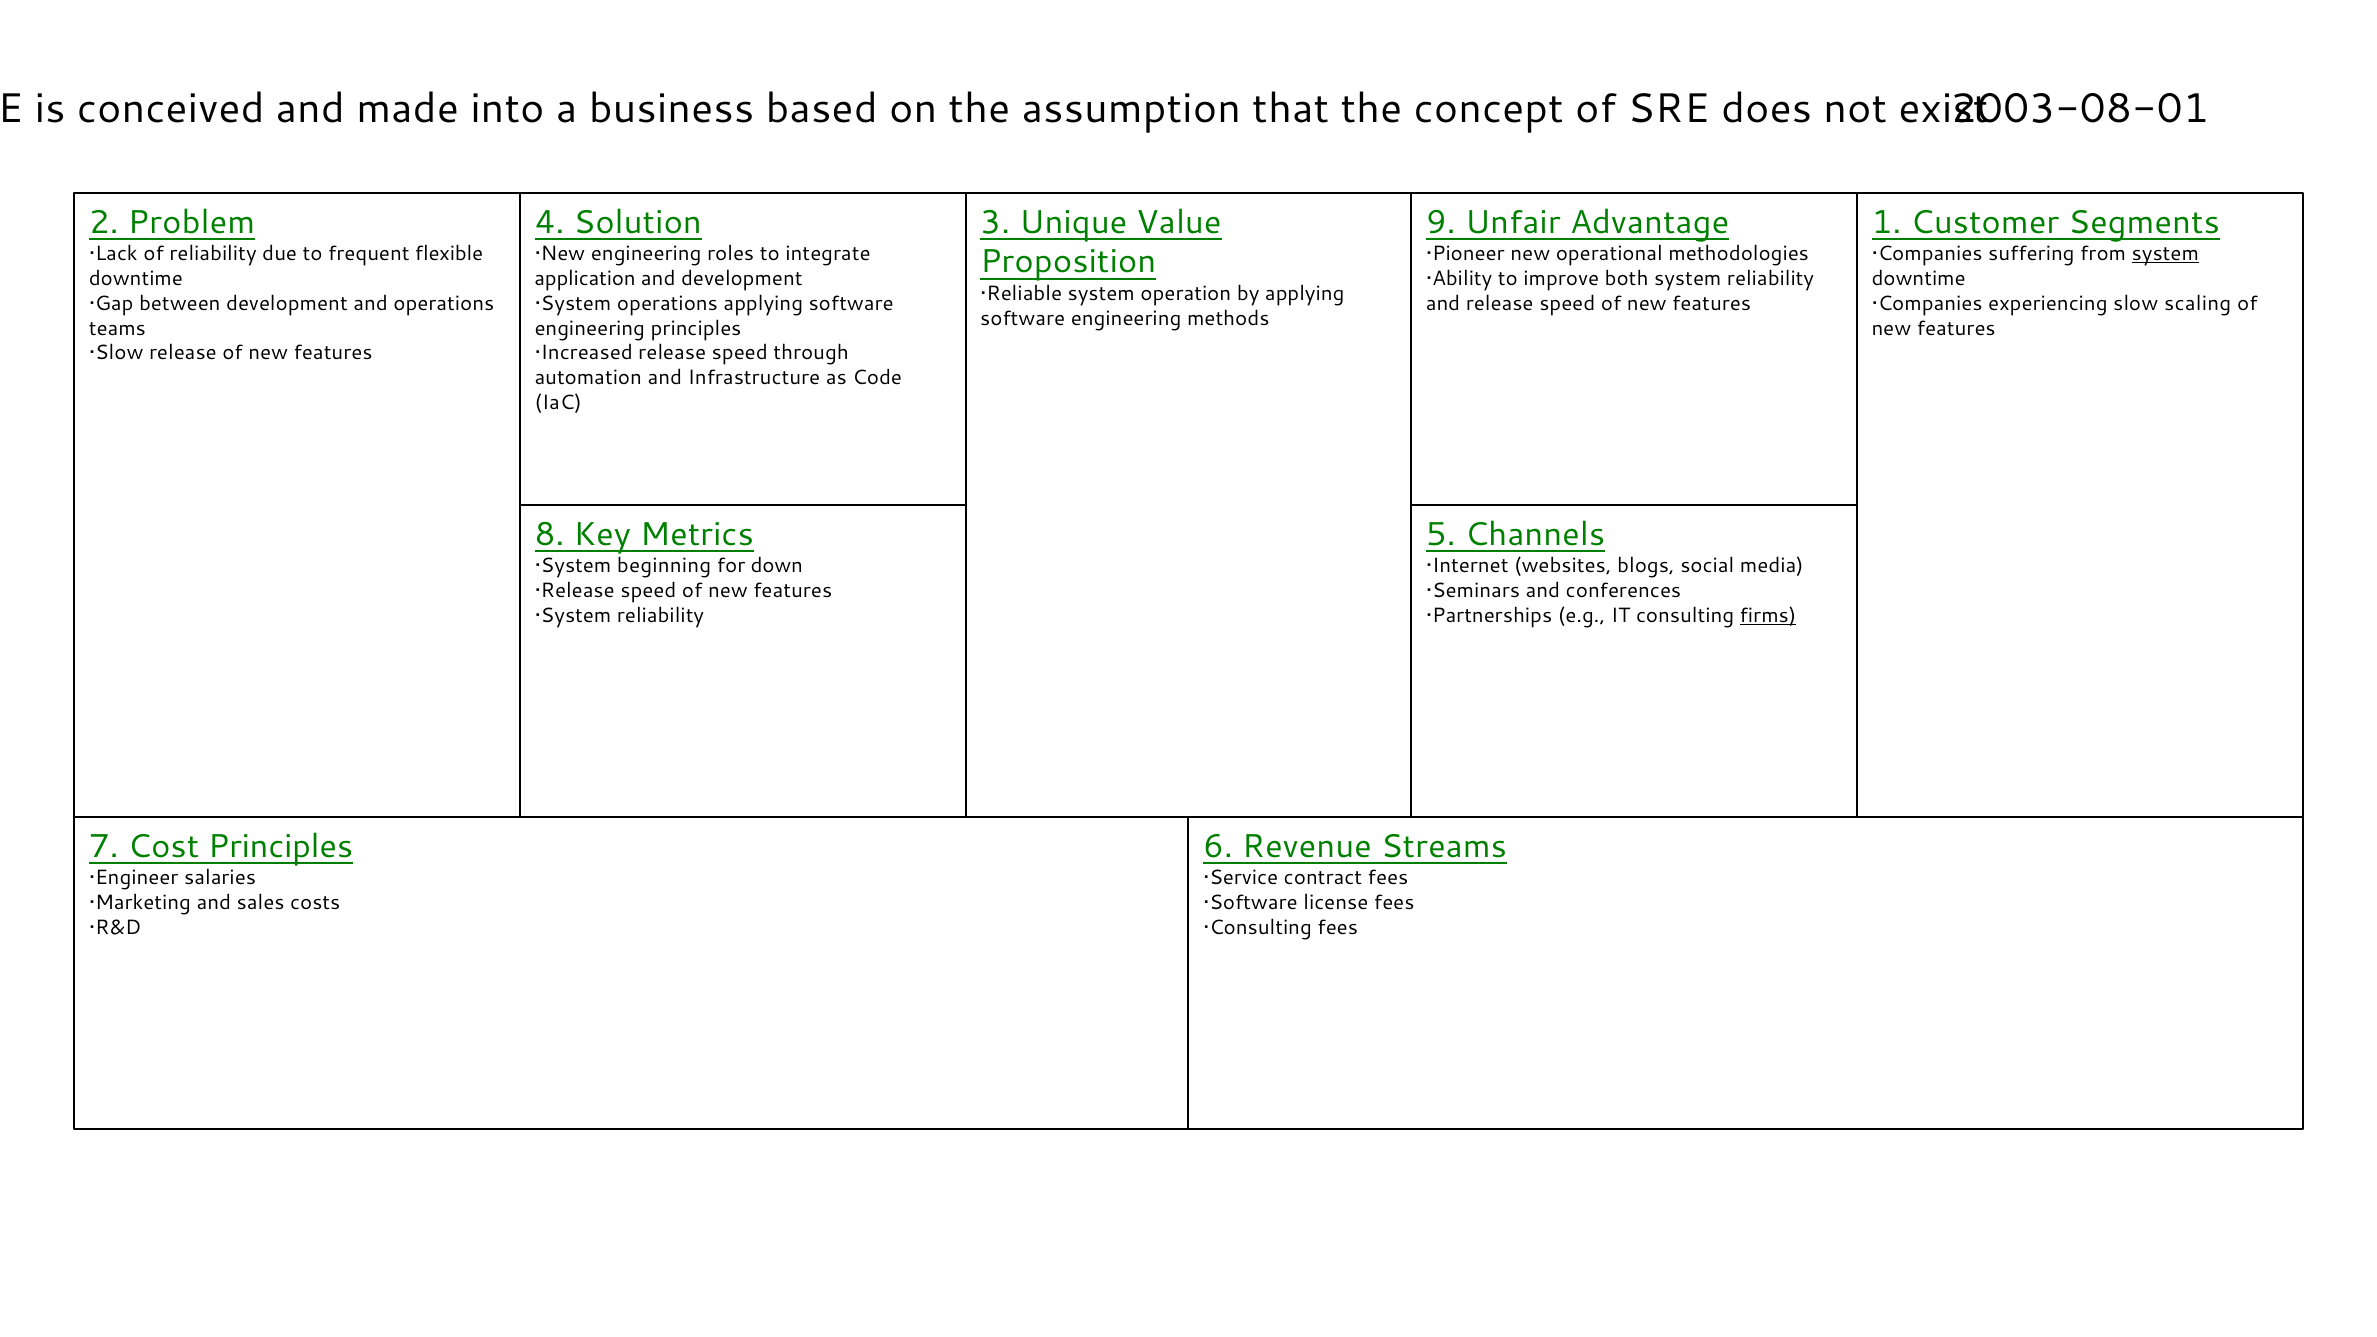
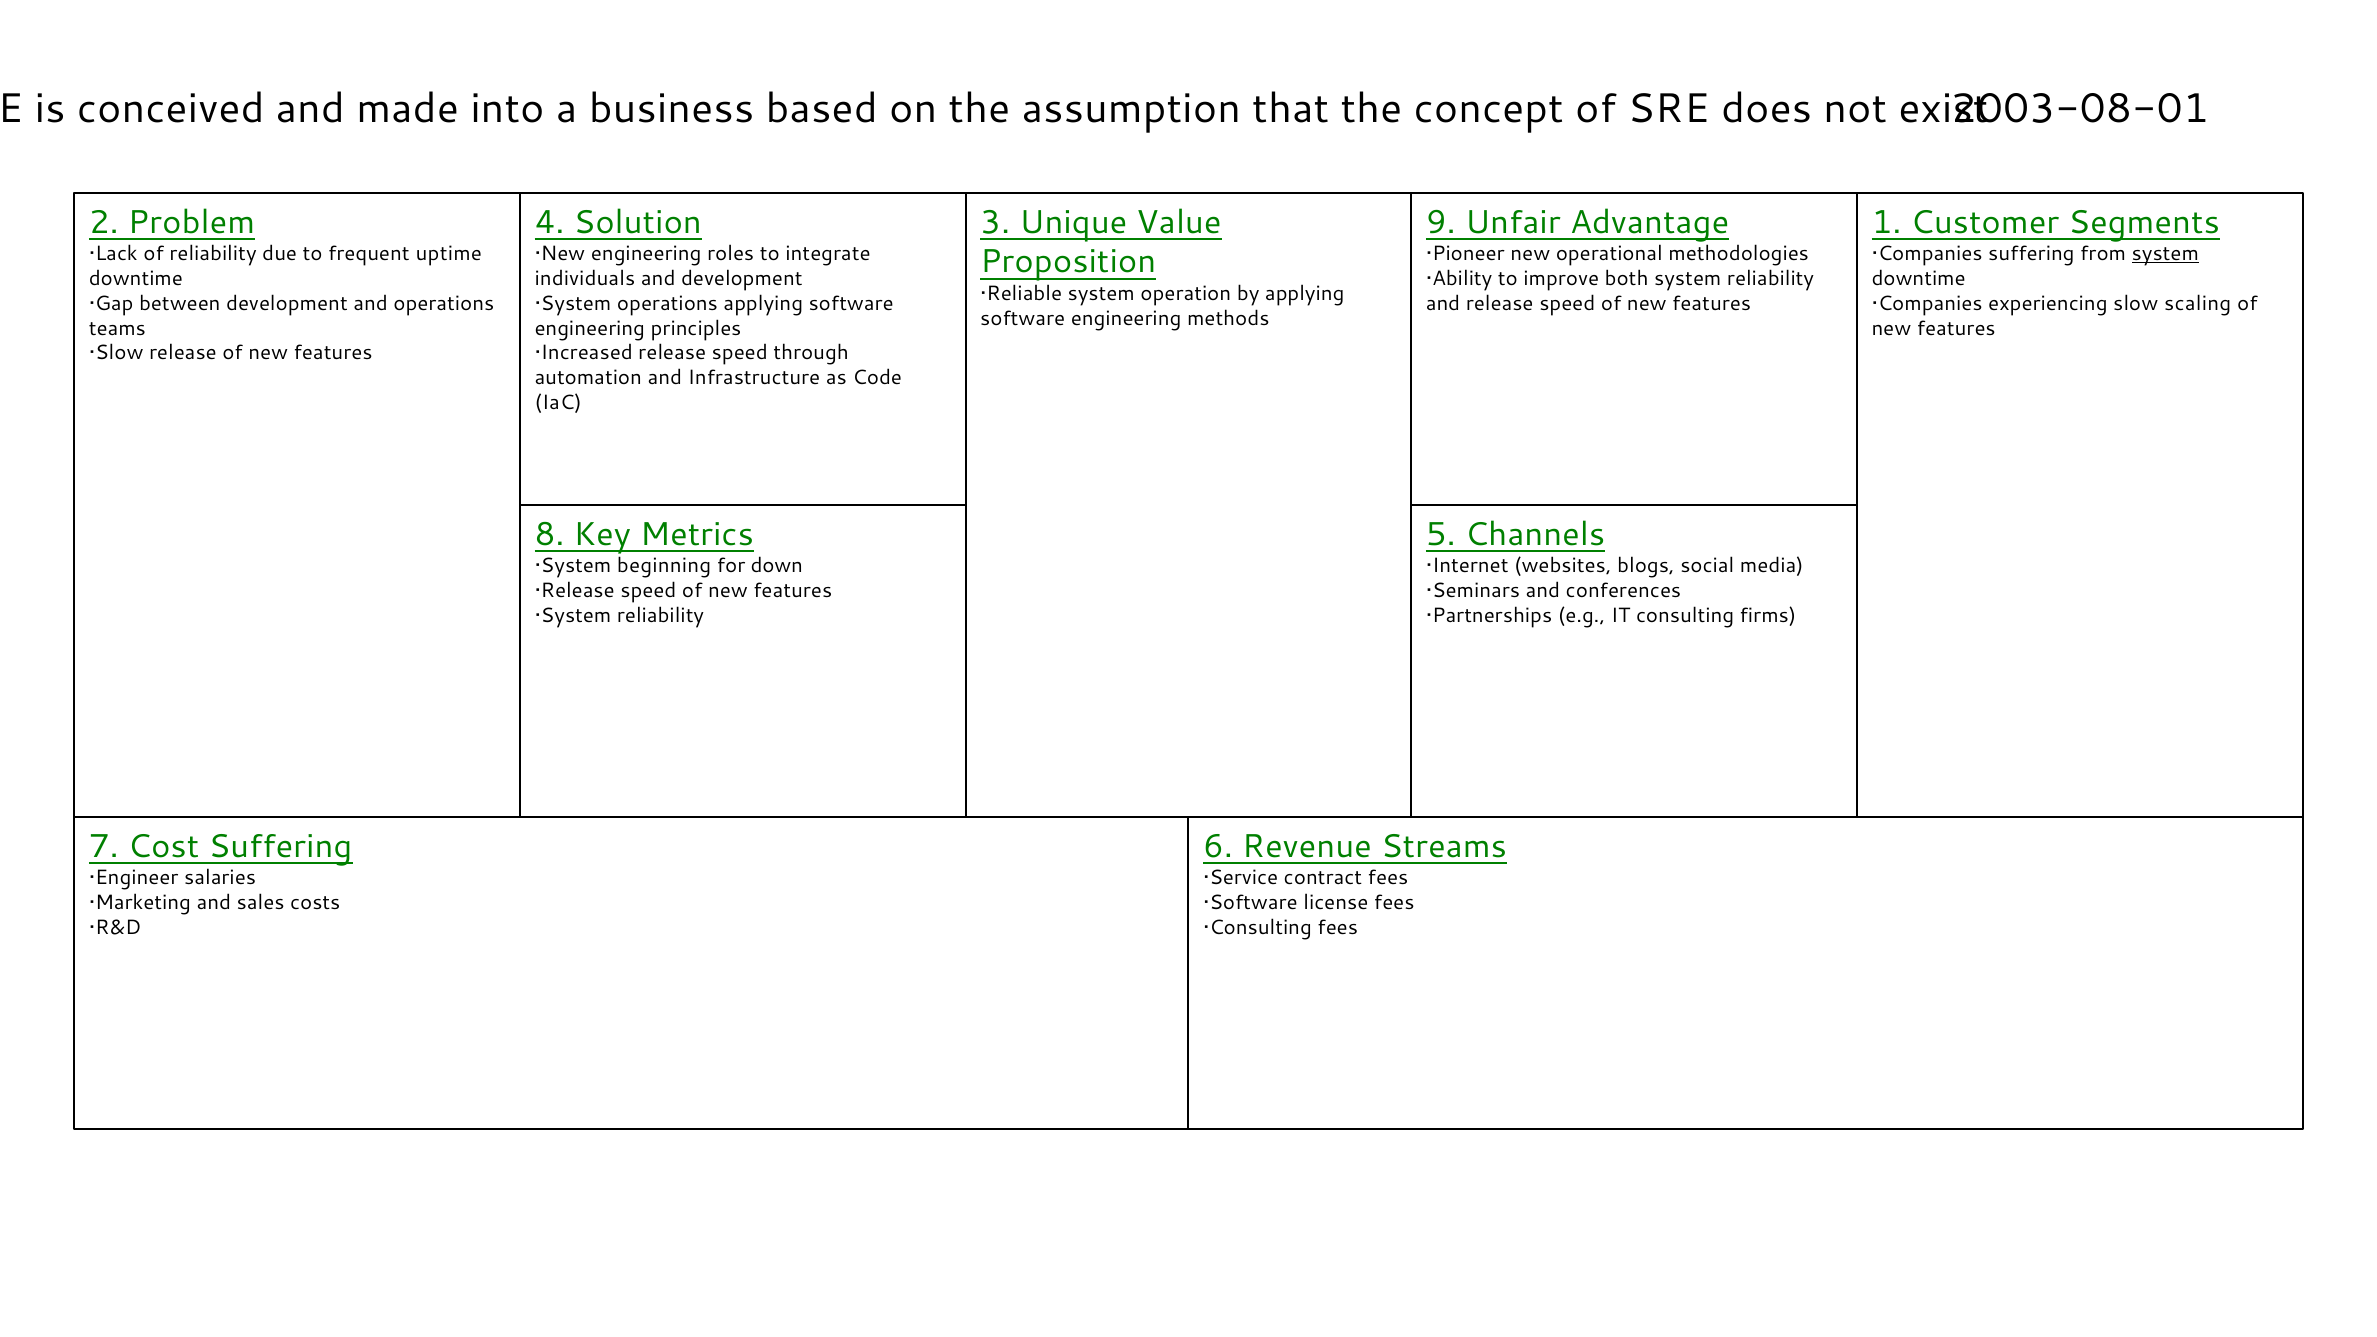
flexible: flexible -> uptime (449, 254)
application: application -> individuals (585, 279)
firms underline: present -> none (1768, 615)
Cost Principles: Principles -> Suffering (280, 846)
